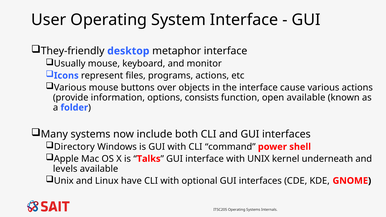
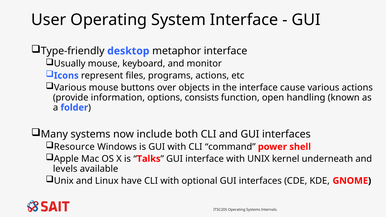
They-friendly: They-friendly -> Type-friendly (73, 51)
open available: available -> handling (306, 98)
Directory: Directory -> Resource (74, 147)
